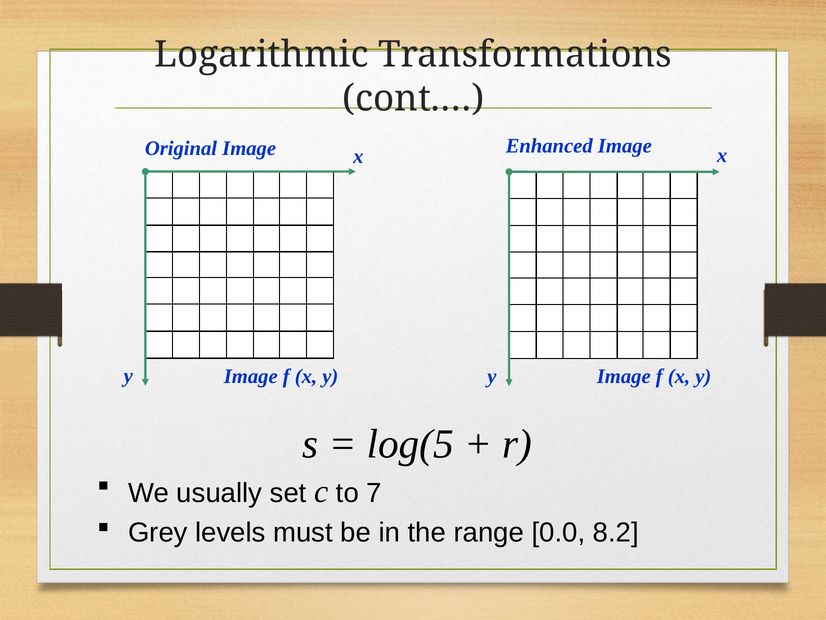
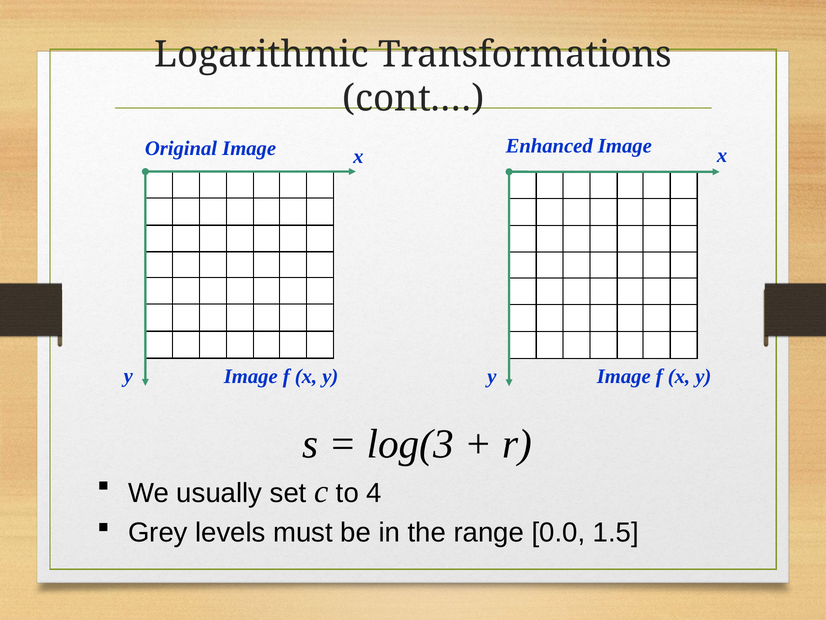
log(5: log(5 -> log(3 (410, 444)
7: 7 -> 4 (374, 493)
8.2: 8.2 -> 1.5 (616, 532)
